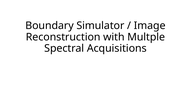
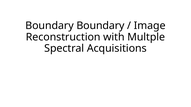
Boundary Simulator: Simulator -> Boundary (100, 26)
